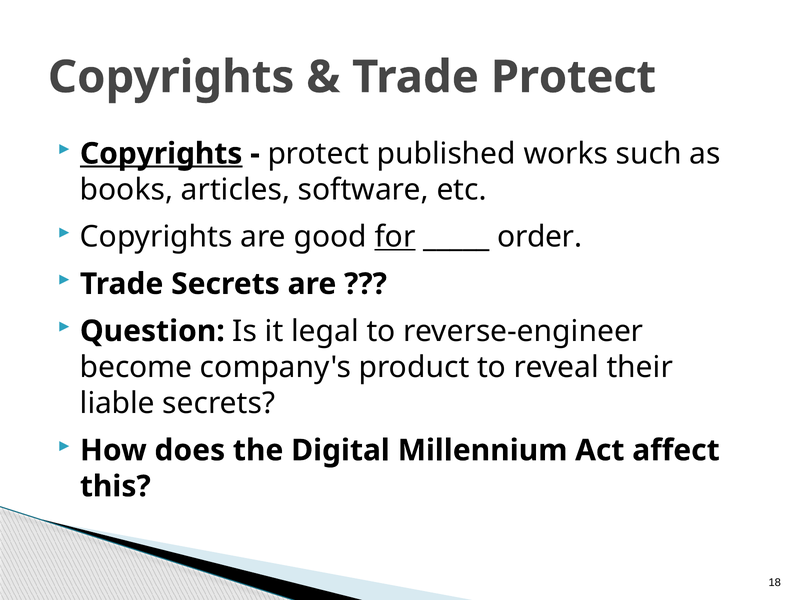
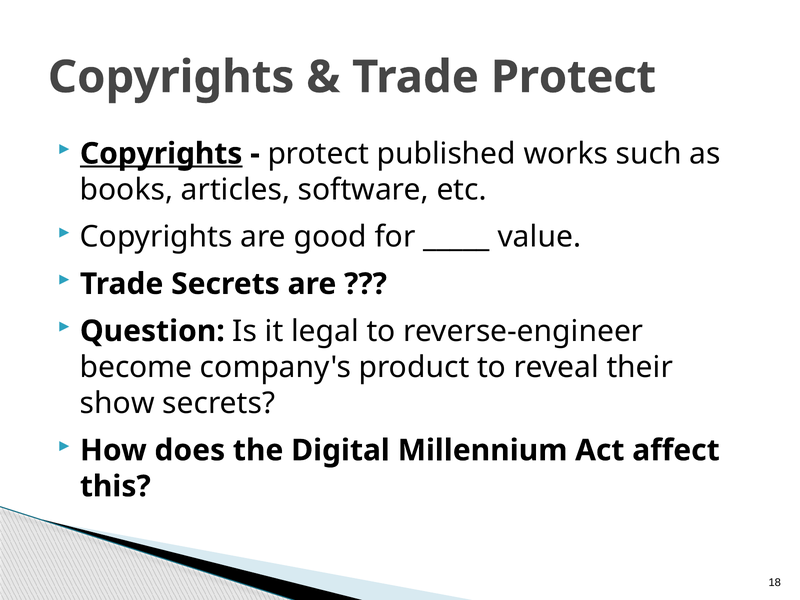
for underline: present -> none (395, 237)
order: order -> value (539, 237)
liable: liable -> show (117, 403)
